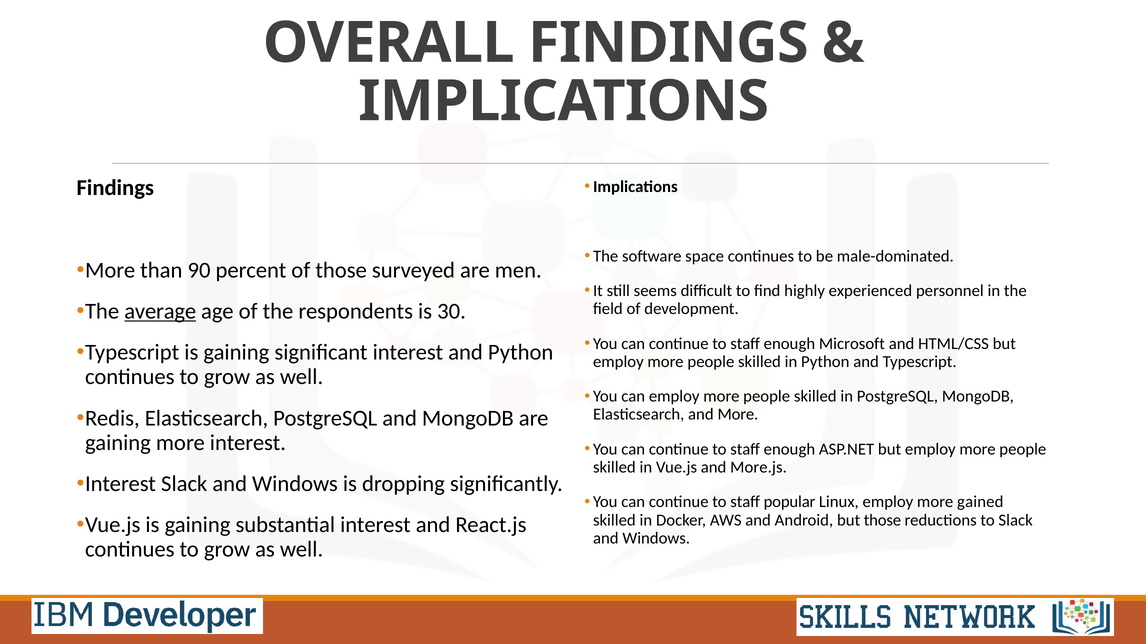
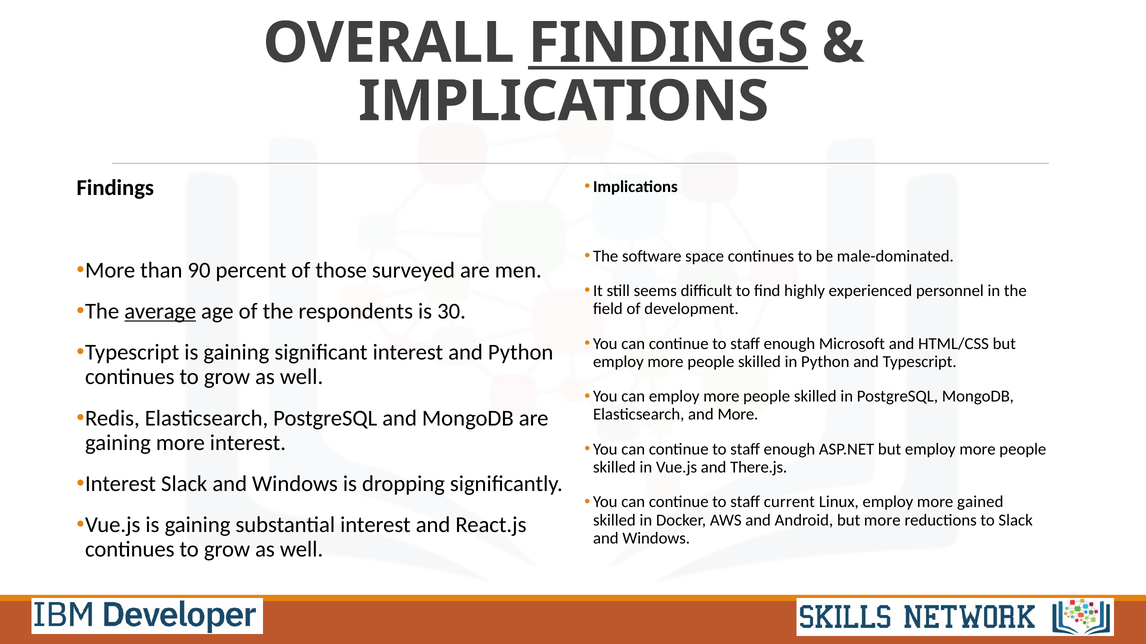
FINDINGS underline: none -> present (668, 43)
More.js: More.js -> There.js (759, 468)
popular: popular -> current (789, 502)
but those: those -> more (882, 521)
